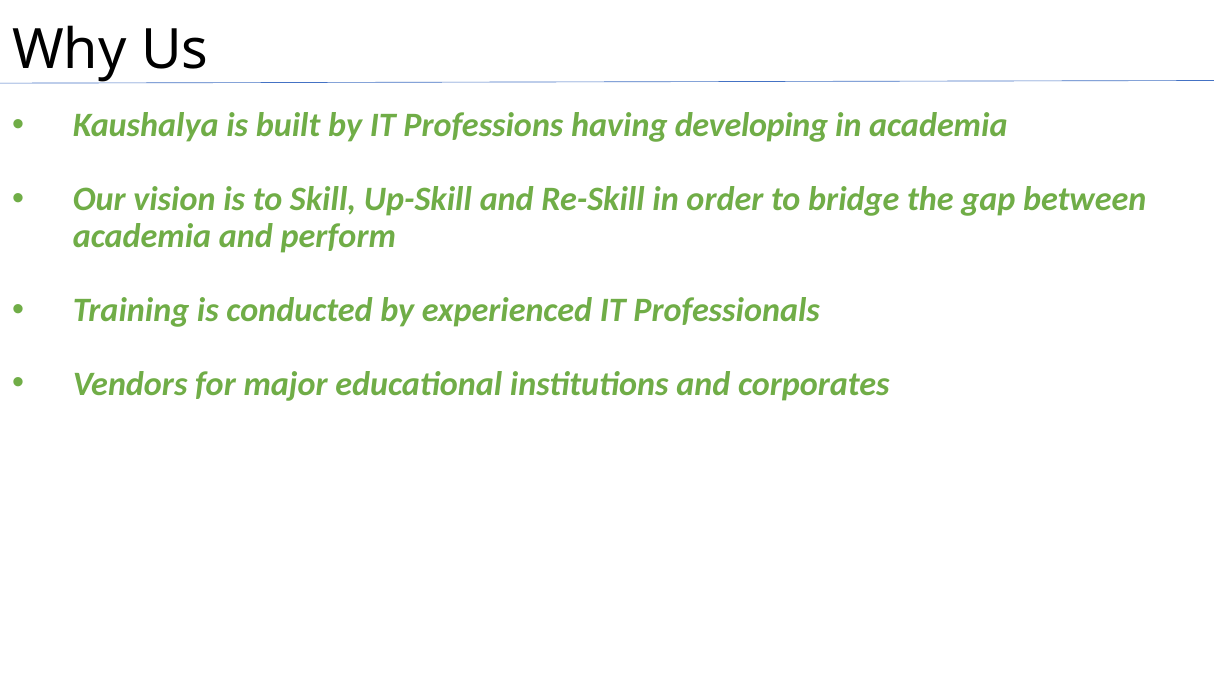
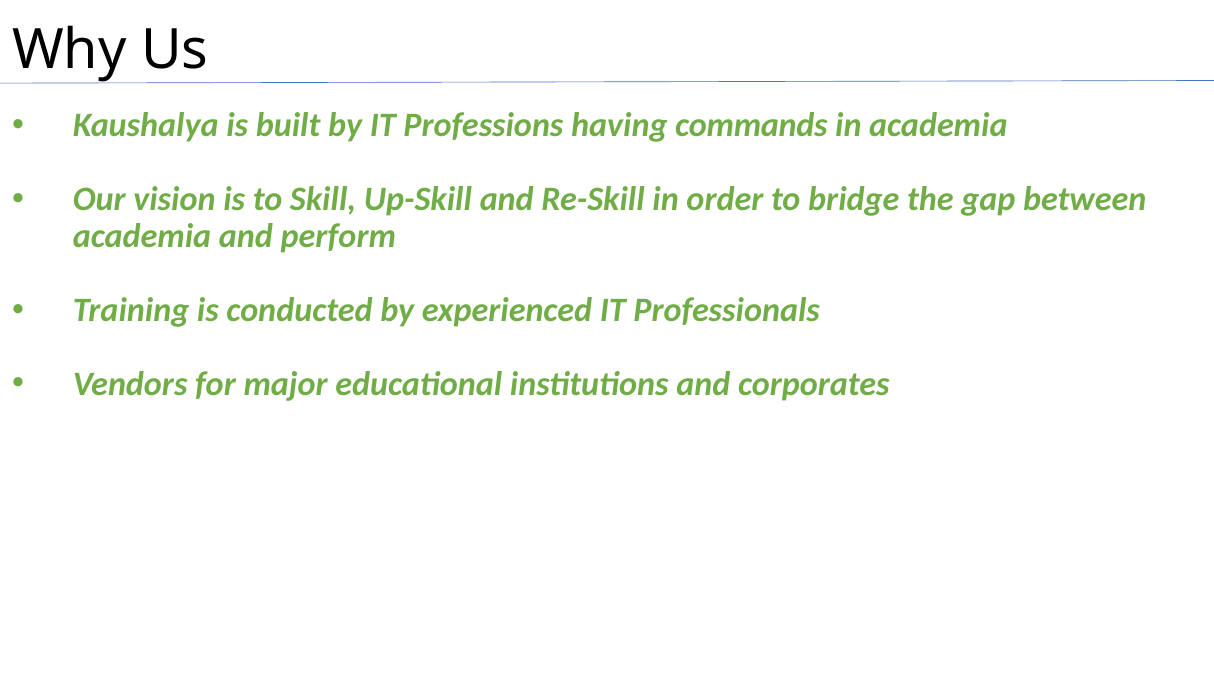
developing: developing -> commands (751, 125)
